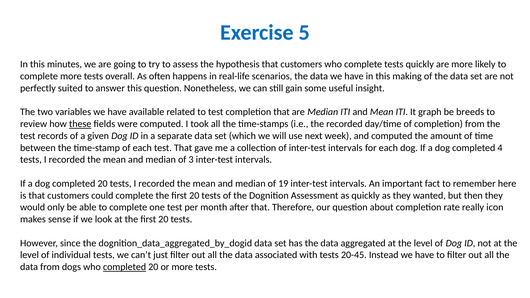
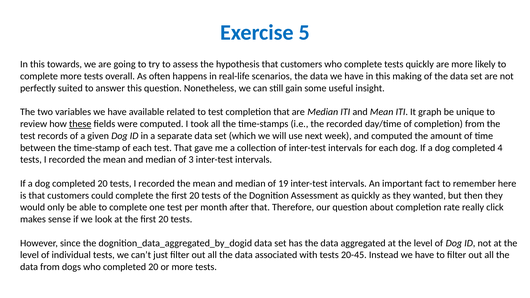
minutes: minutes -> towards (64, 64)
breeds: breeds -> unique (470, 112)
icon: icon -> click (495, 207)
completed underline: present -> none (125, 267)
